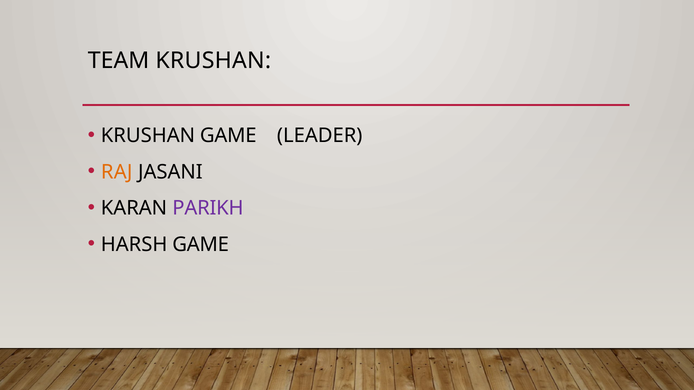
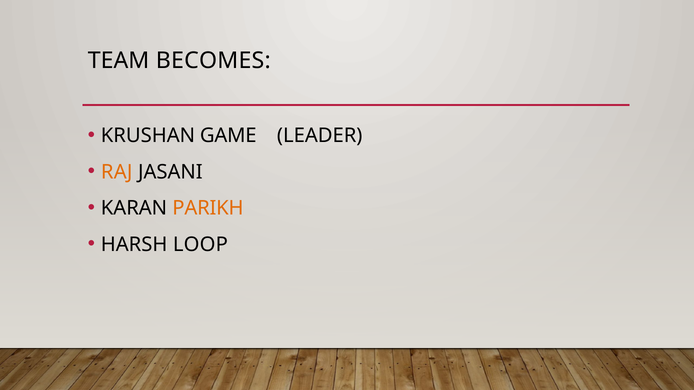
TEAM KRUSHAN: KRUSHAN -> BECOMES (213, 61)
PARIKH colour: purple -> orange (208, 208)
HARSH GAME: GAME -> LOOP (200, 245)
